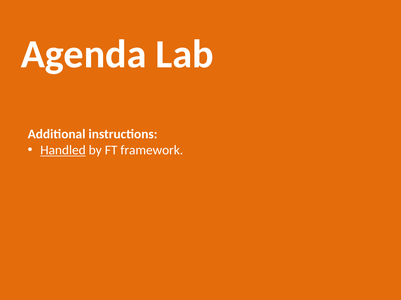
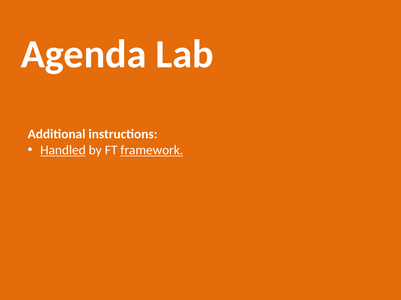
framework underline: none -> present (152, 151)
